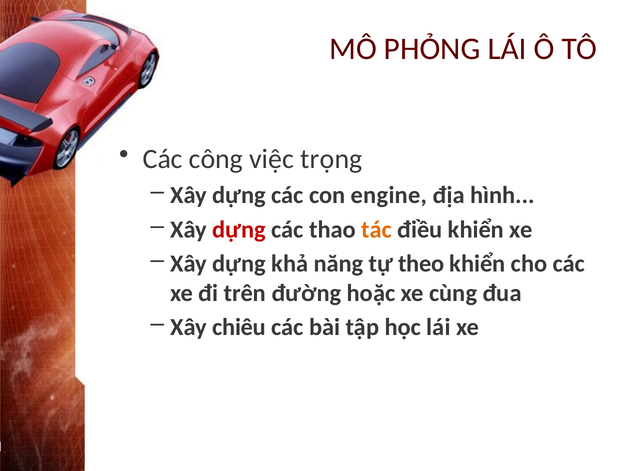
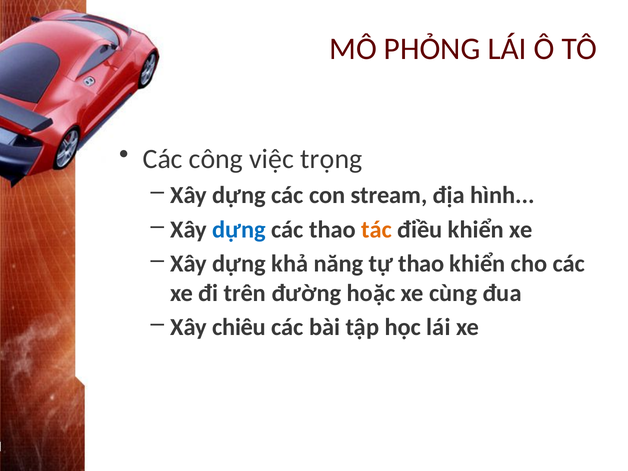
engine: engine -> stream (389, 195)
dựng colour: red -> blue (239, 229)
tự theo: theo -> thao (421, 264)
